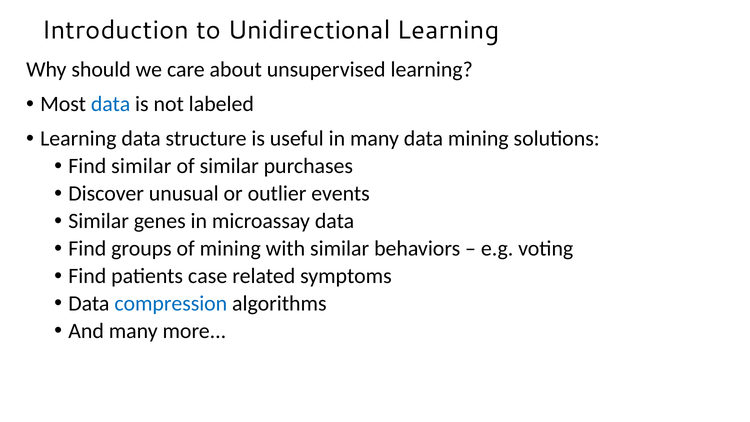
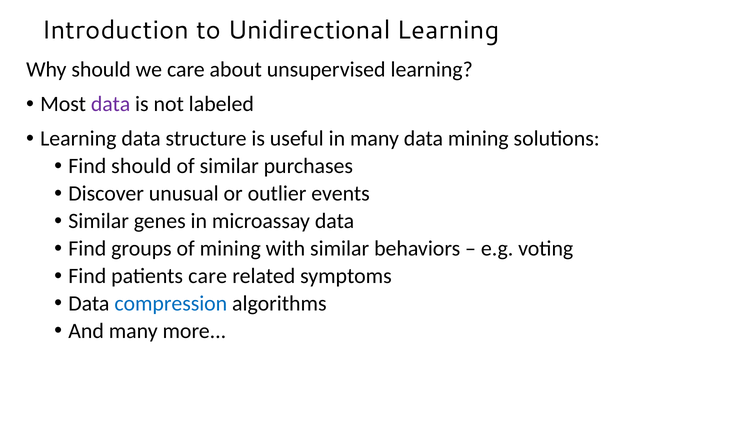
data colour: blue -> purple (111, 104)
Find similar: similar -> should (141, 166)
patients case: case -> care (208, 276)
